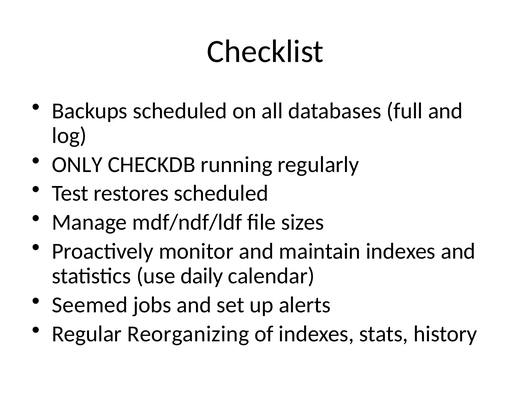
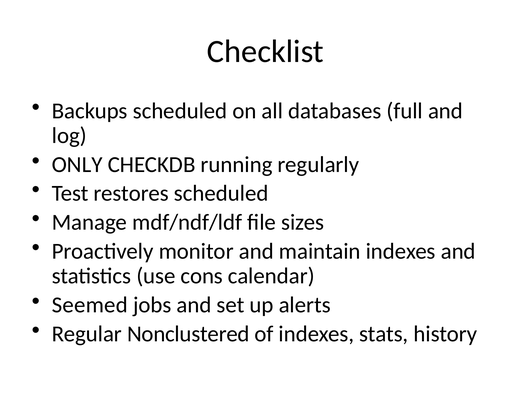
daily: daily -> cons (202, 276)
Reorganizing: Reorganizing -> Nonclustered (188, 334)
